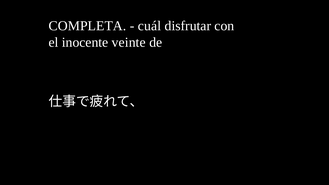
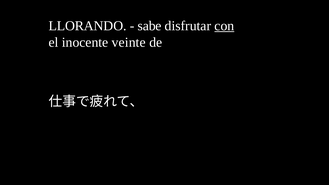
COMPLETA: COMPLETA -> LLORANDO (88, 26)
cuál: cuál -> sabe (150, 26)
con underline: none -> present (224, 26)
